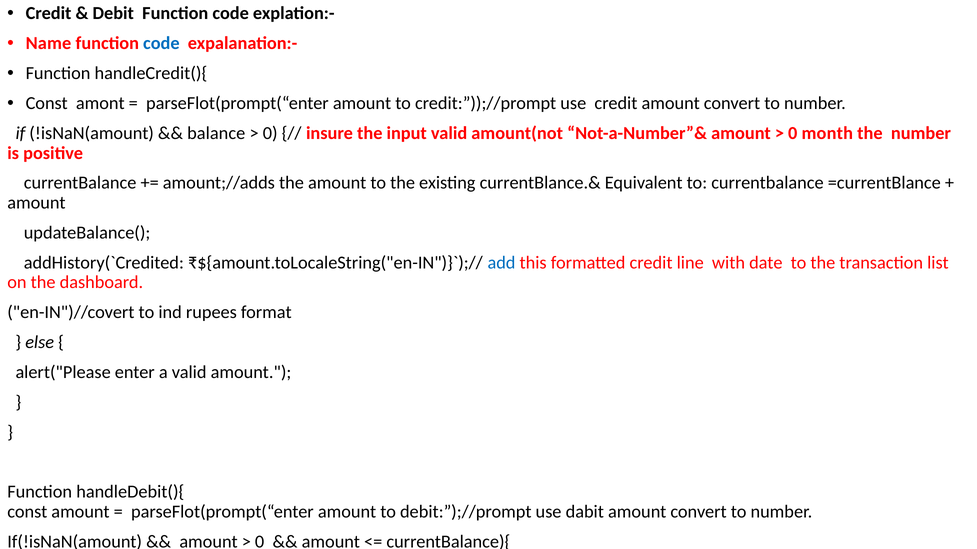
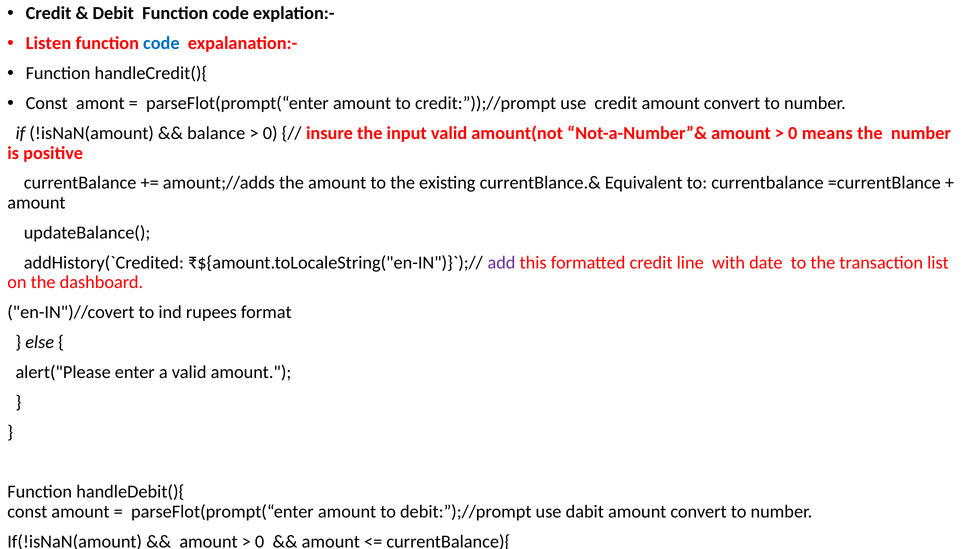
Name: Name -> Listen (48, 43)
month: month -> means (827, 133)
add colour: blue -> purple (502, 263)
